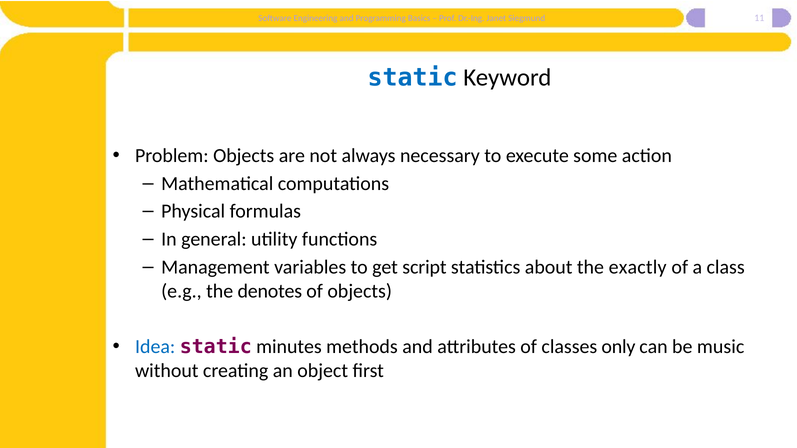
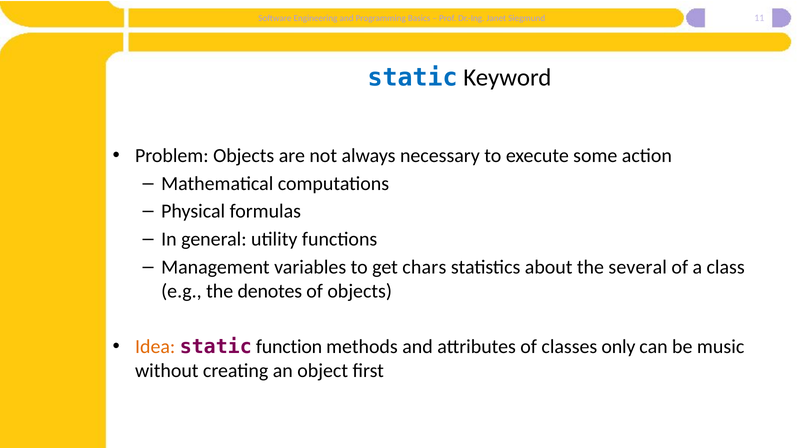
script: script -> chars (424, 267)
exactly: exactly -> several (638, 267)
Idea colour: blue -> orange (155, 347)
minutes: minutes -> function (289, 347)
